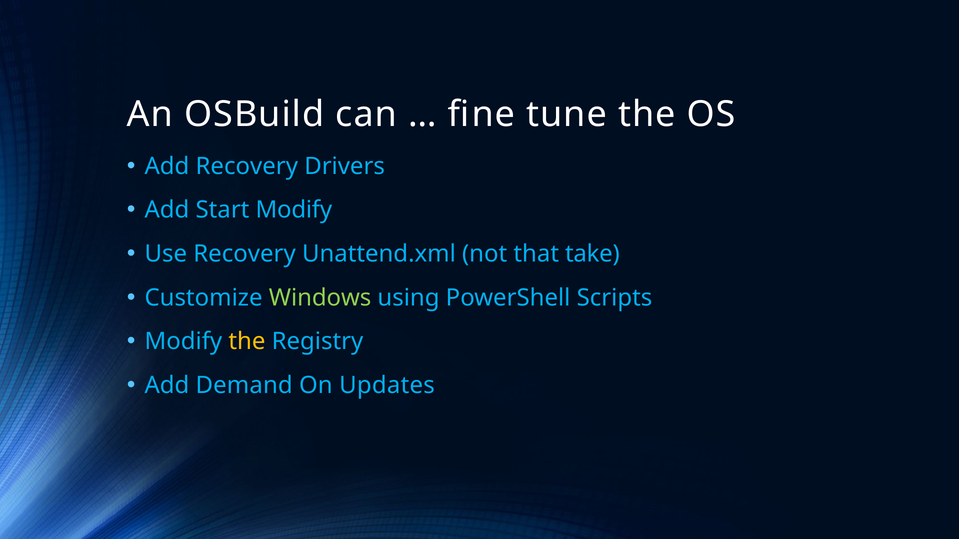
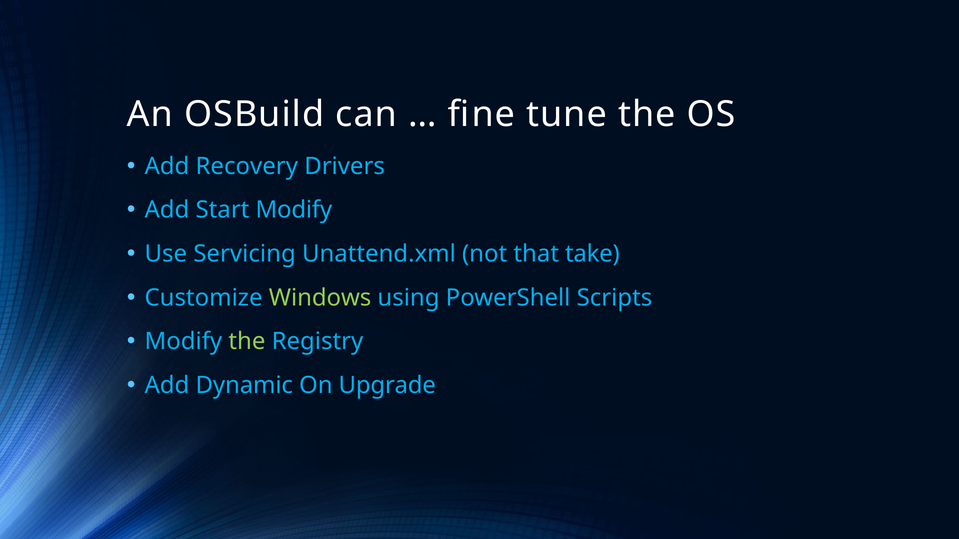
Use Recovery: Recovery -> Servicing (245, 254)
the colour: yellow -> light green (247, 342)
Demand: Demand -> Dynamic (244, 386)
Updates: Updates -> Upgrade (387, 386)
